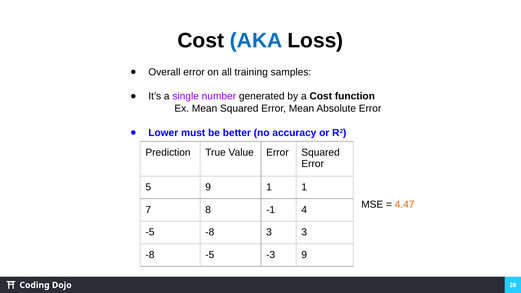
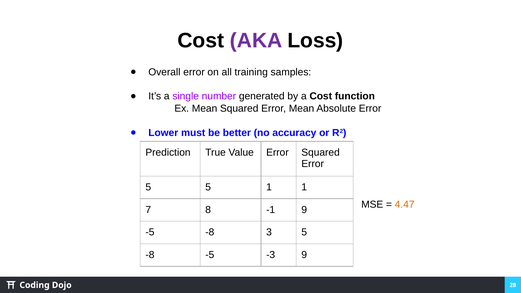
AKA colour: blue -> purple (256, 40)
5 9: 9 -> 5 (208, 187)
-1 4: 4 -> 9 (304, 210)
3 3: 3 -> 5 (304, 232)
